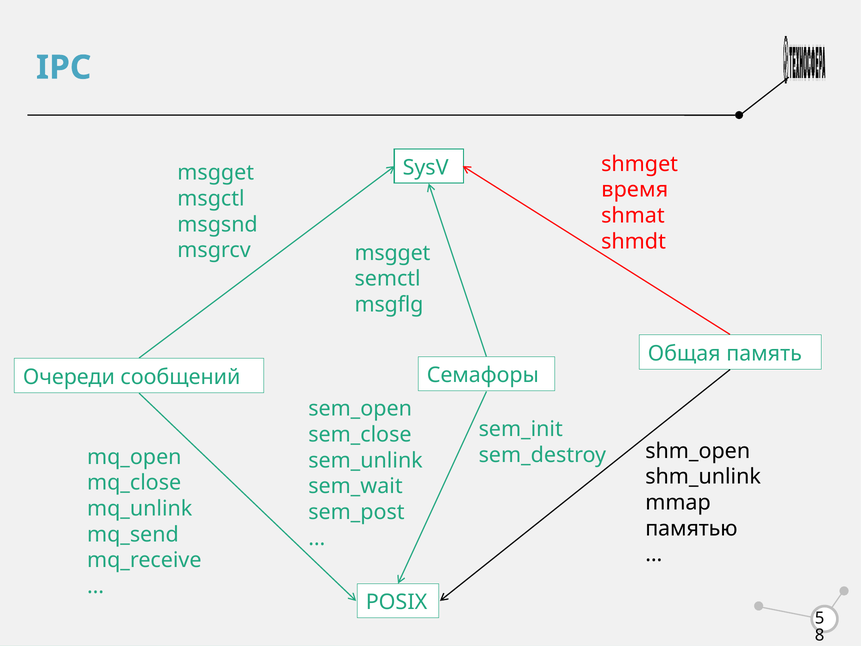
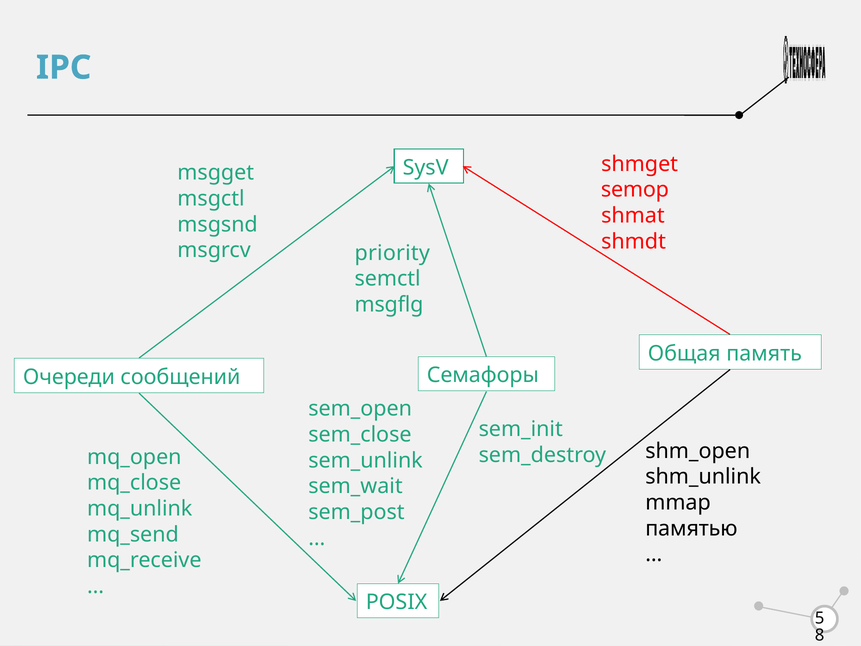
время: время -> semop (635, 190)
msgget: msgget -> priority (392, 253)
